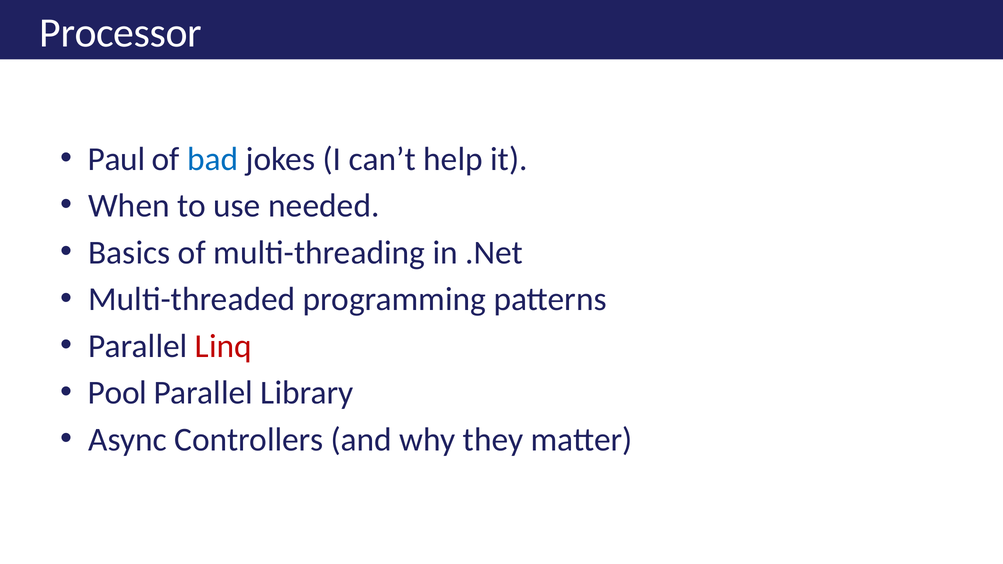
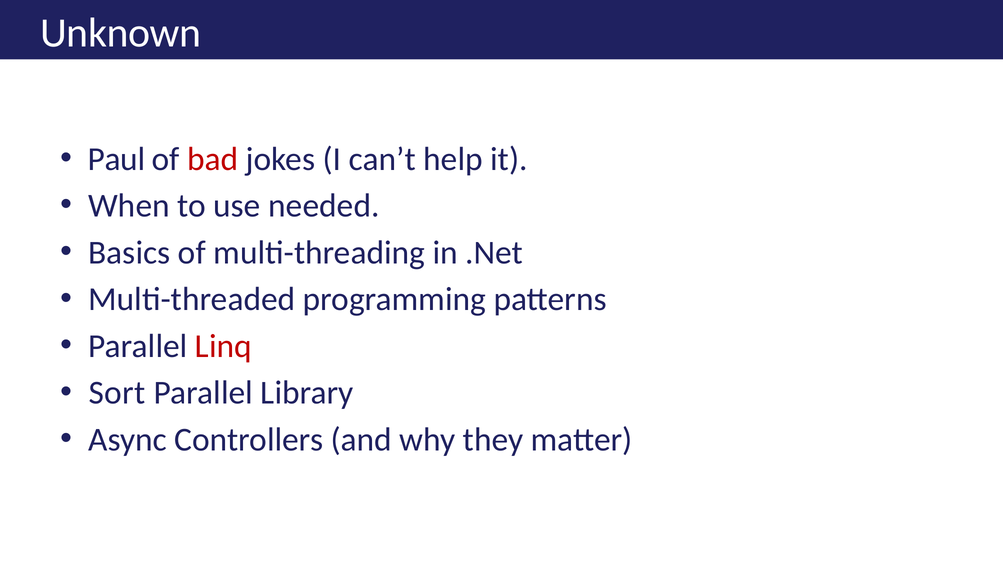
Processor: Processor -> Unknown (121, 33)
bad colour: blue -> red (213, 159)
Pool: Pool -> Sort (117, 393)
